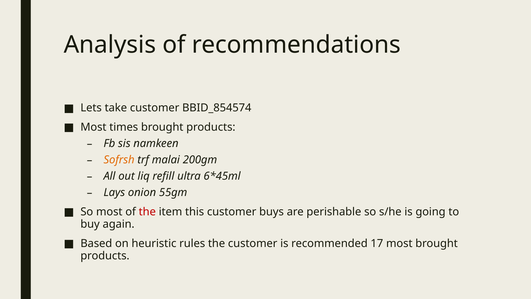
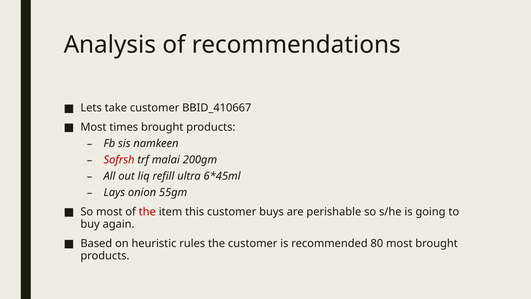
BBID_854574: BBID_854574 -> BBID_410667 (217, 108)
Sofrsh colour: orange -> red (119, 160)
17: 17 -> 80 (377, 243)
